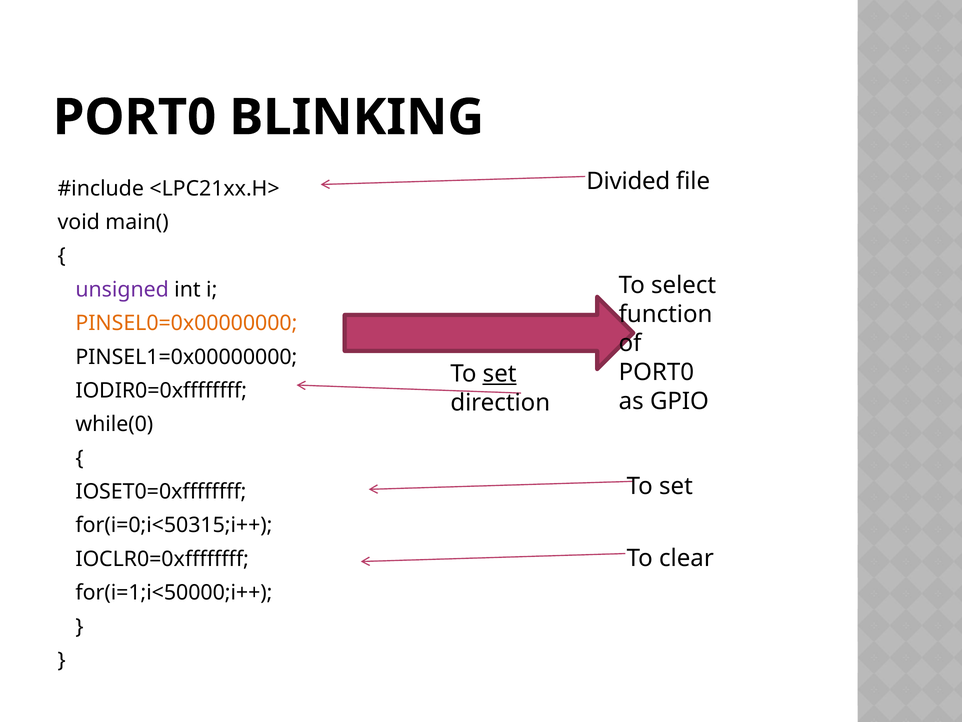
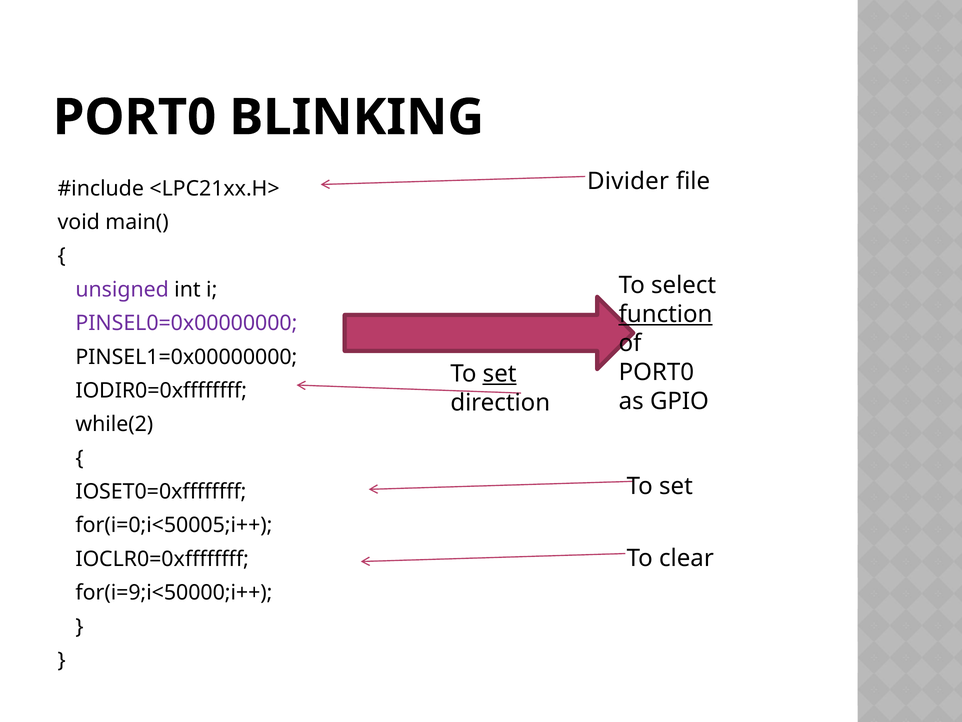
Divided: Divided -> Divider (628, 181)
function underline: none -> present (666, 314)
PINSEL0=0x00000000 colour: orange -> purple (186, 323)
while(0: while(0 -> while(2 (114, 424)
for(i=0;i<50315;i++: for(i=0;i<50315;i++ -> for(i=0;i<50005;i++ (174, 525)
for(i=1;i<50000;i++: for(i=1;i<50000;i++ -> for(i=9;i<50000;i++ (174, 592)
